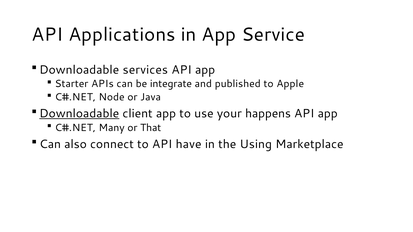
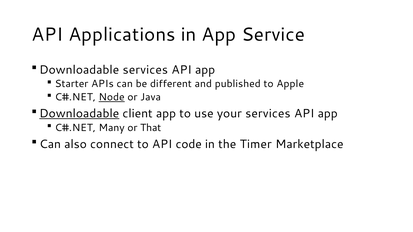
integrate: integrate -> different (171, 84)
Node underline: none -> present (112, 97)
your happens: happens -> services (268, 114)
have: have -> code (189, 144)
Using: Using -> Timer (256, 144)
